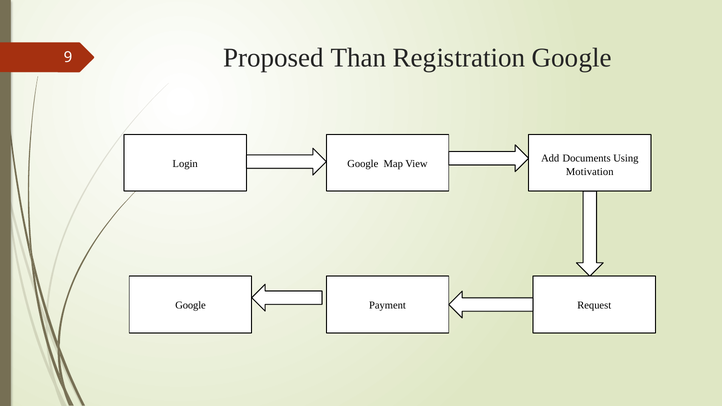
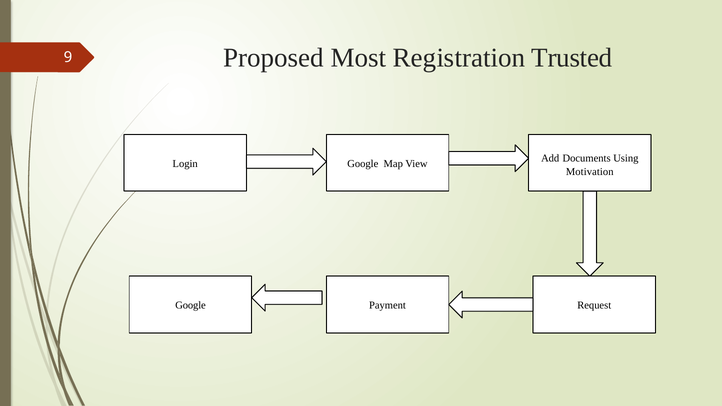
Than: Than -> Most (358, 58)
Registration Google: Google -> Trusted (572, 58)
